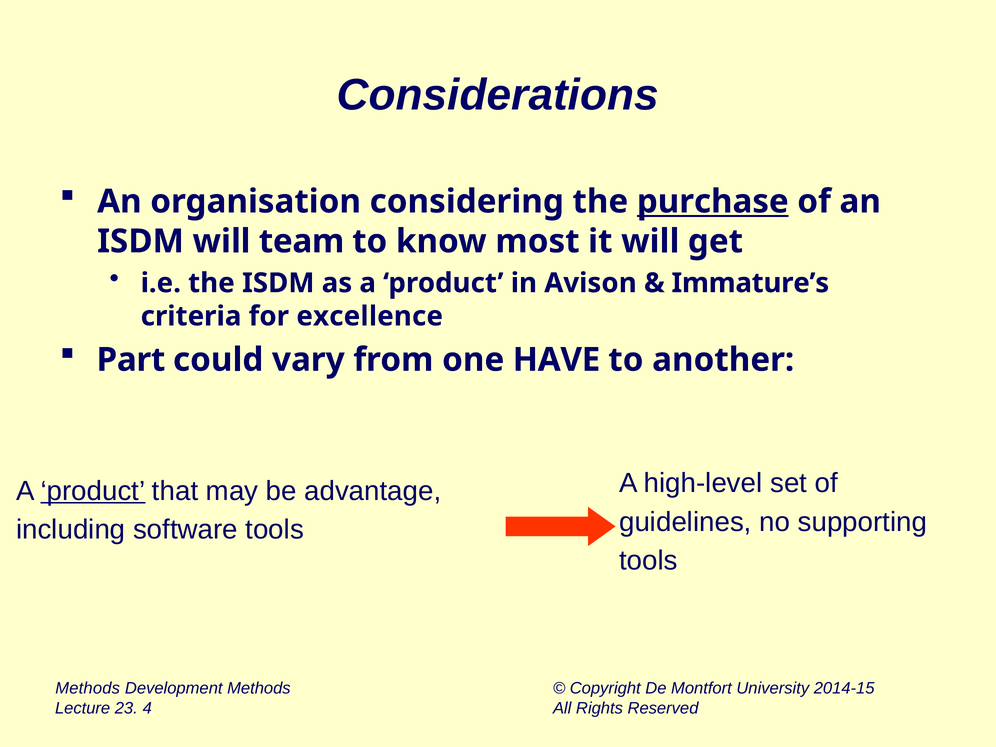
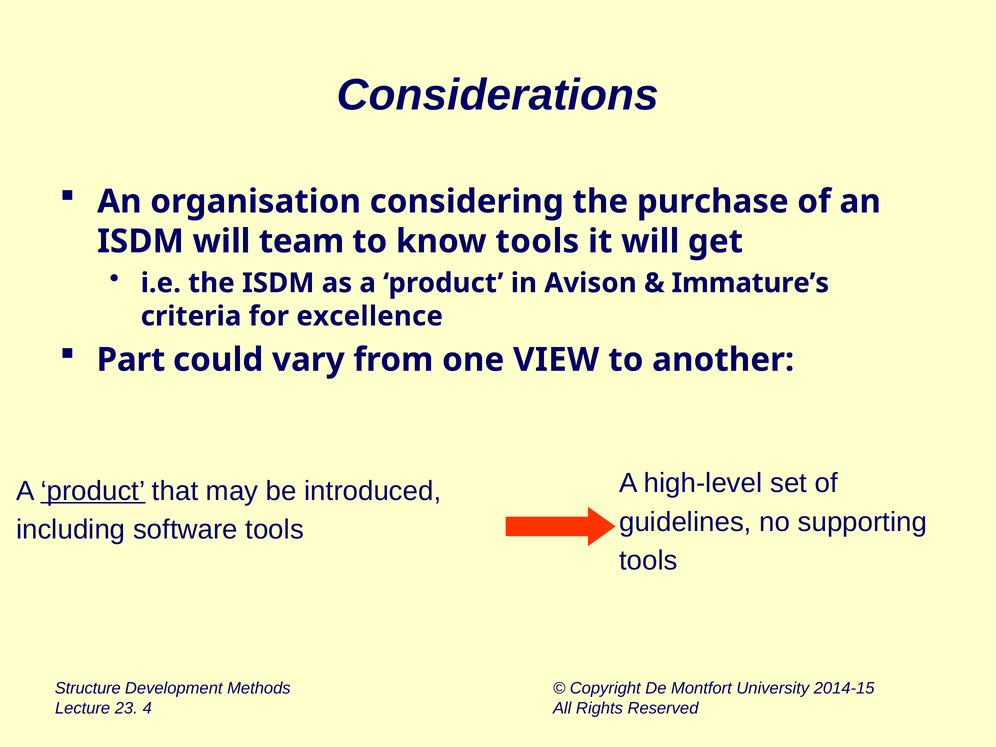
purchase underline: present -> none (713, 202)
know most: most -> tools (537, 241)
HAVE: HAVE -> VIEW (556, 360)
advantage: advantage -> introduced (373, 491)
Methods: Methods -> Structure (88, 688)
